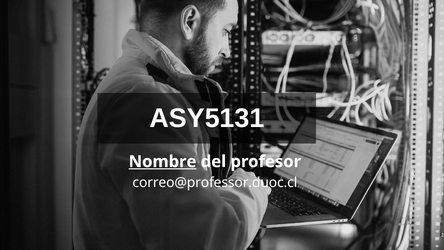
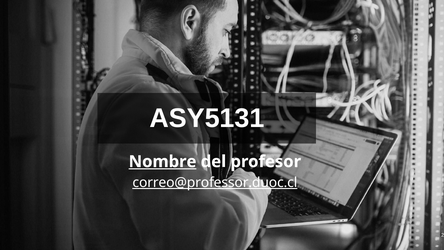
correo@professor.duoc.cl underline: none -> present (215, 182)
